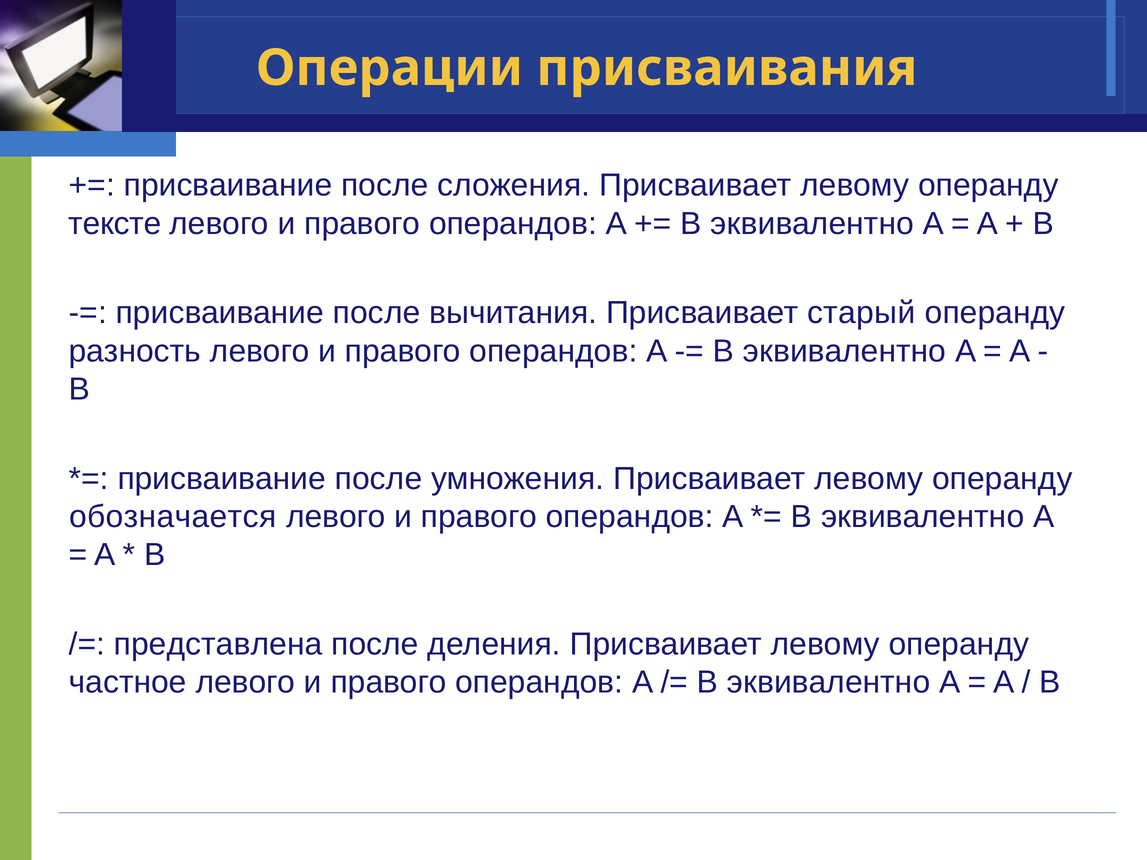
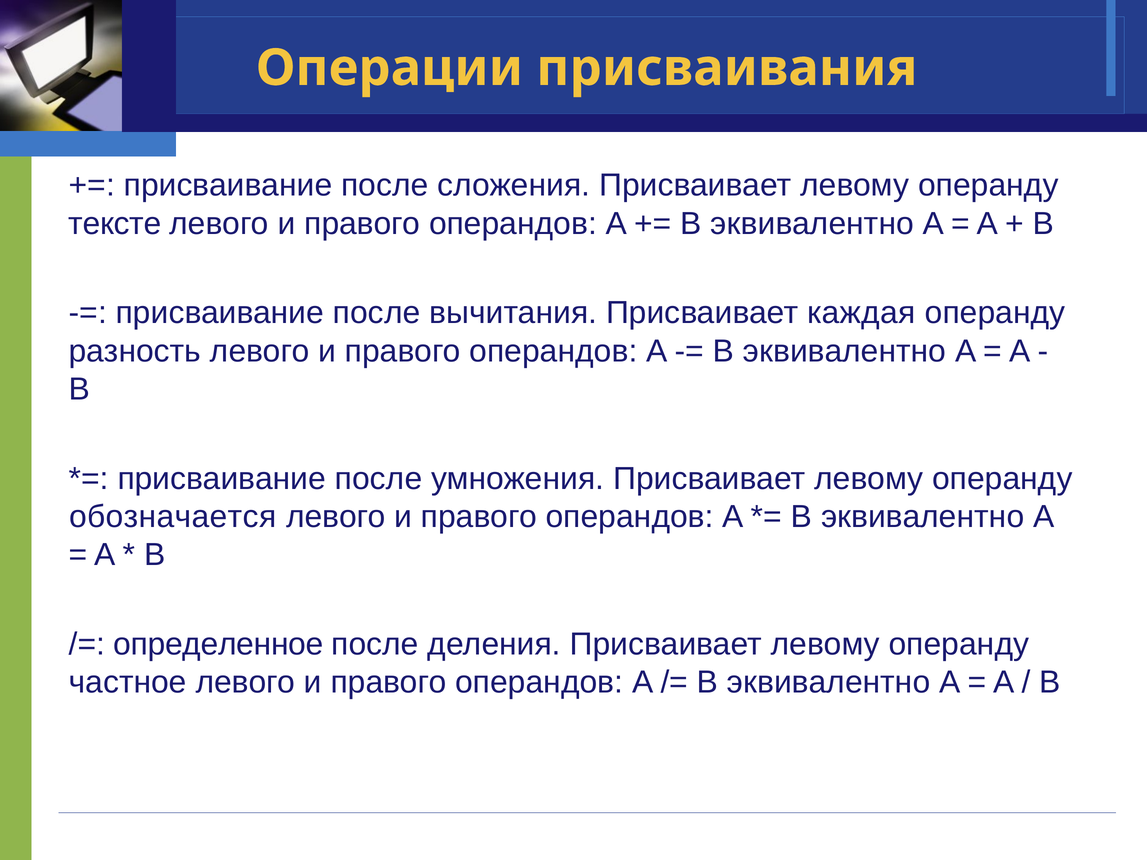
старый: старый -> каждая (861, 313)
представлена: представлена -> определенное (218, 644)
